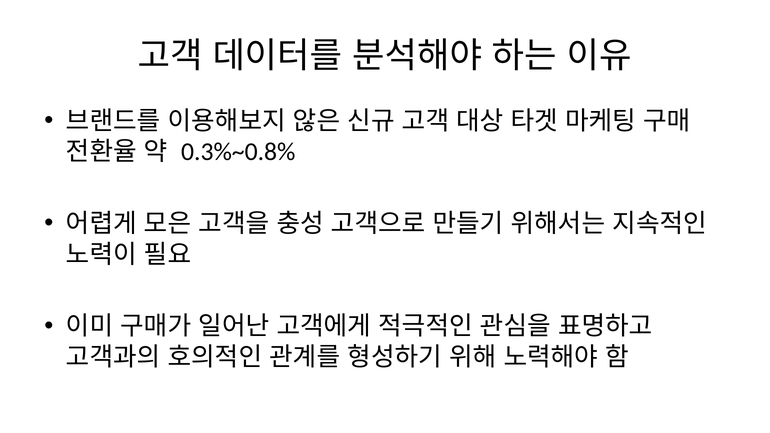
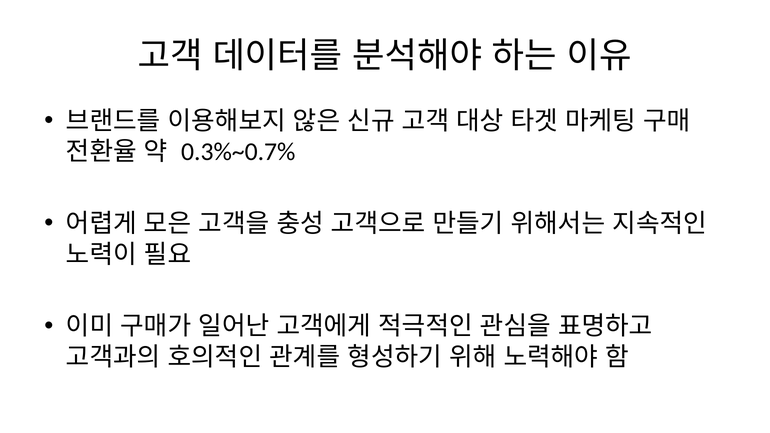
0.3%~0.8%: 0.3%~0.8% -> 0.3%~0.7% (238, 152)
